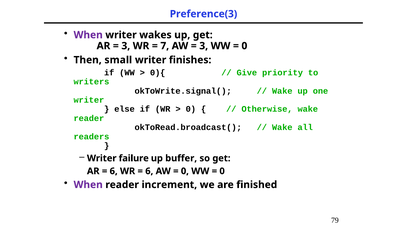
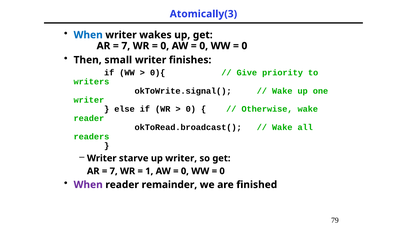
Preference(3: Preference(3 -> Atomically(3 (203, 14)
When colour: purple -> blue (88, 35)
3: 3 -> 7 (126, 46)
7: 7 -> 0 (165, 46)
3: 3 -> 0 (204, 46)
failure: failure -> starve (134, 158)
up buffer: buffer -> writer (181, 158)
6: 6 -> 7 (114, 171)
6: 6 -> 1 (149, 171)
increment: increment -> remainder (169, 185)
